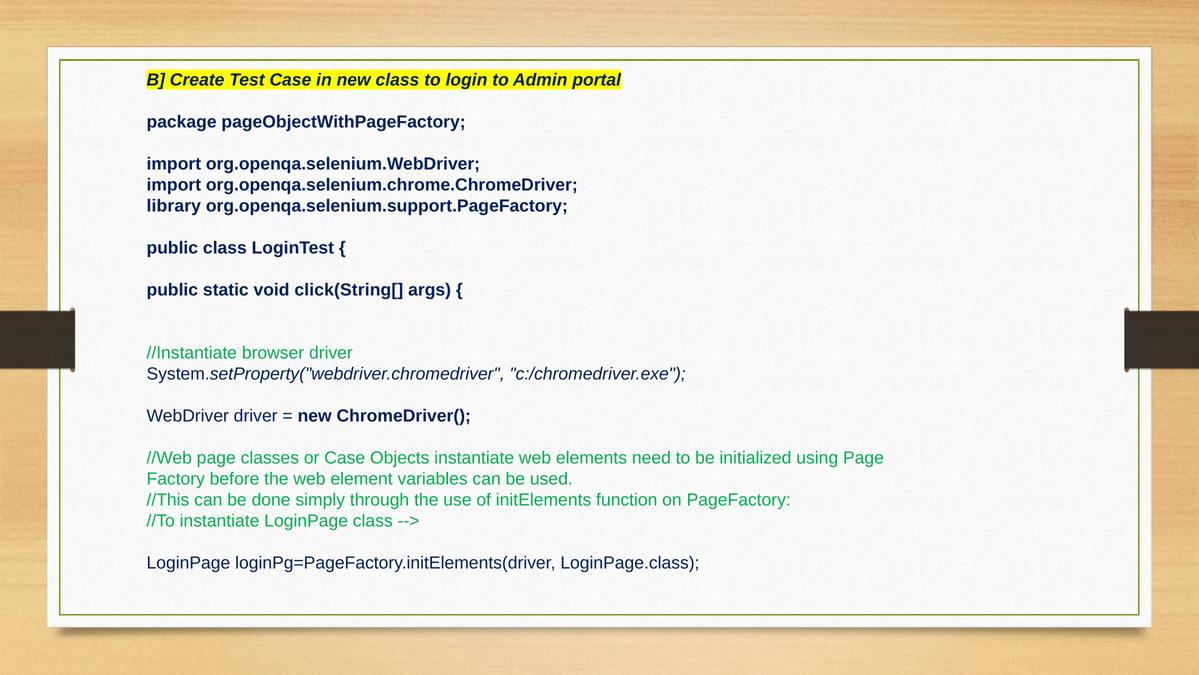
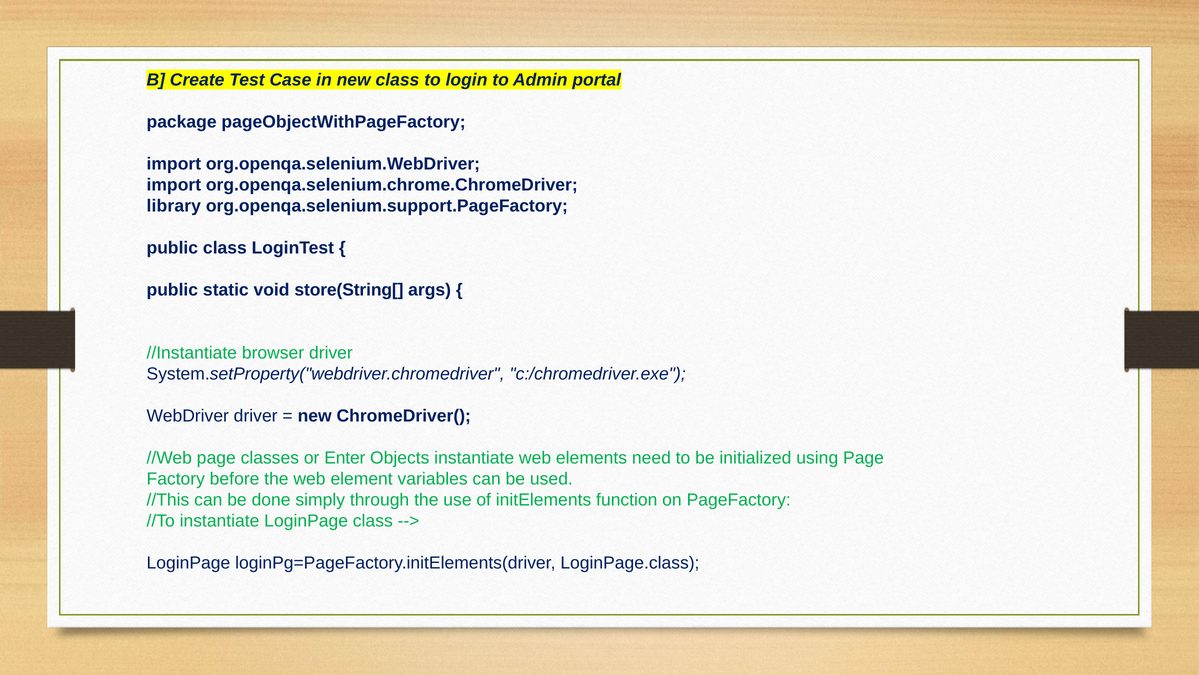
click(String[: click(String[ -> store(String[ (349, 290)
or Case: Case -> Enter (345, 458)
